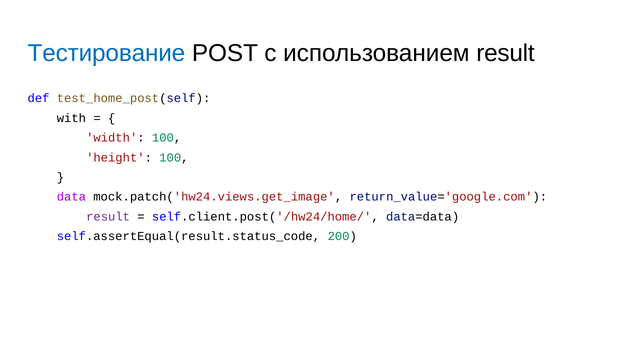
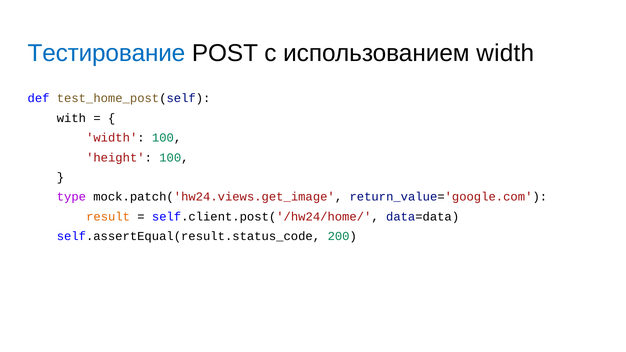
использованием result: result -> width (505, 53)
data: data -> type (71, 197)
result colour: purple -> orange (108, 217)
